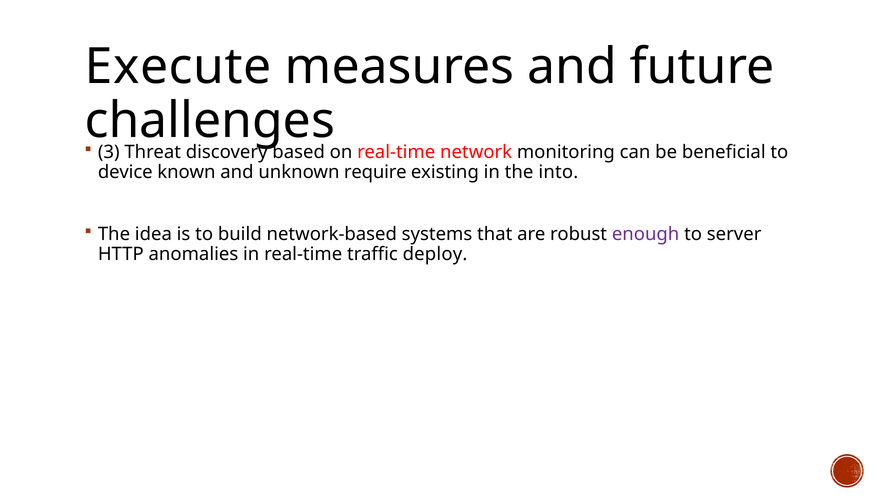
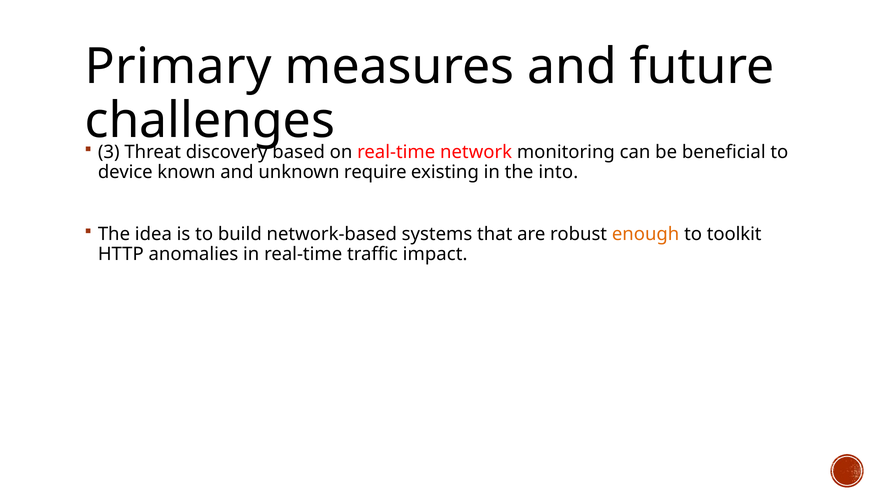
Execute: Execute -> Primary (178, 67)
enough colour: purple -> orange (646, 234)
server: server -> toolkit (734, 234)
deploy: deploy -> impact (435, 254)
